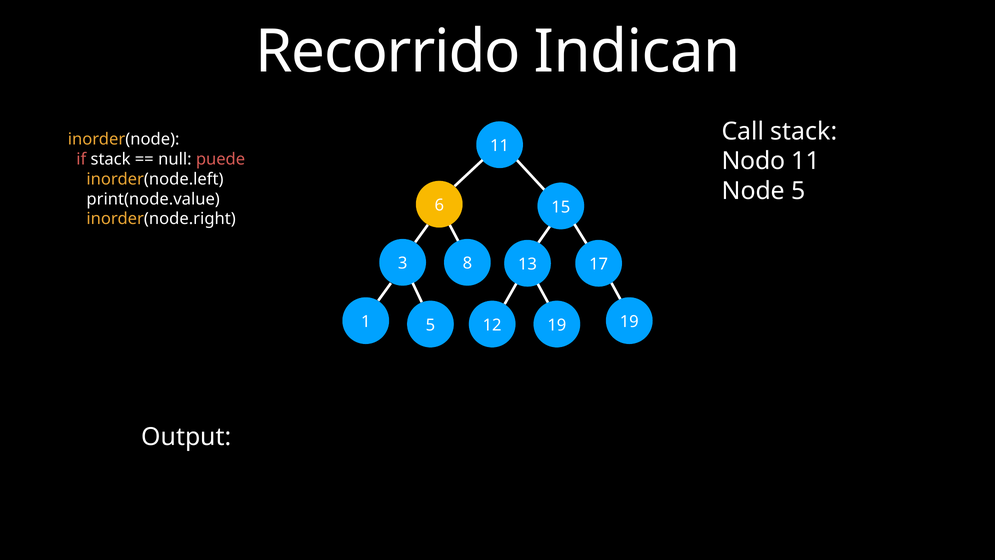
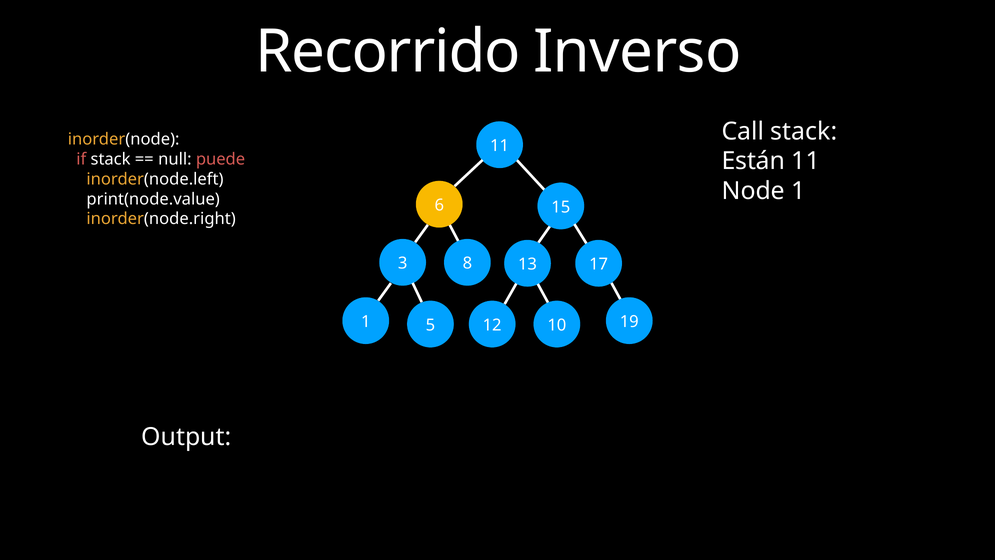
Indican: Indican -> Inverso (637, 52)
Nodo: Nodo -> Están (753, 161)
Node 5: 5 -> 1 (798, 191)
1 19: 19 -> 10 (557, 325)
